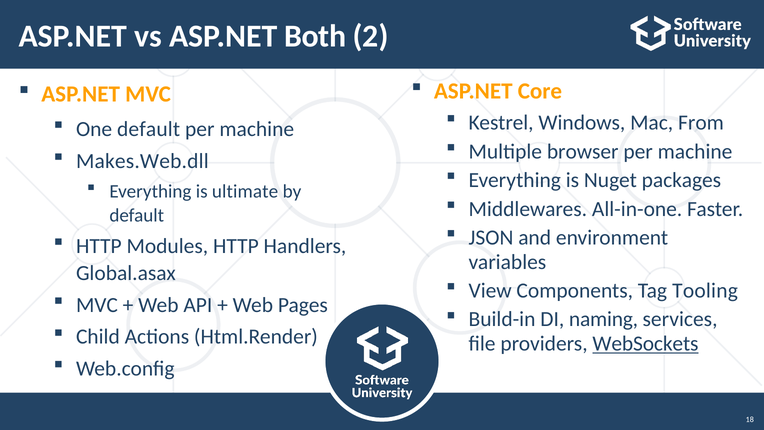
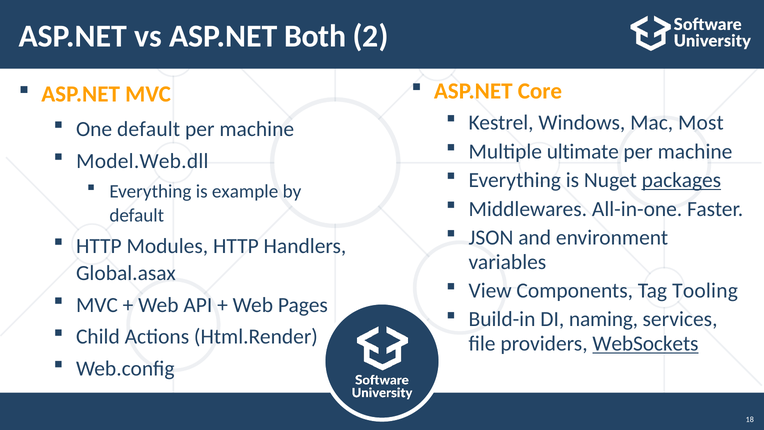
From: From -> Most (701, 123)
browser: browser -> ultimate (583, 151)
Makes.Web.dll: Makes.Web.dll -> Model.Web.dll (142, 161)
packages underline: none -> present (681, 180)
ultimate: ultimate -> example (245, 191)
